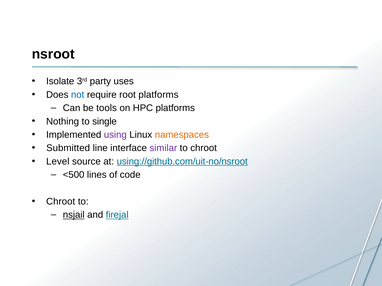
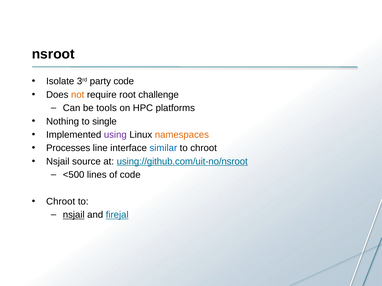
party uses: uses -> code (124, 81)
not colour: blue -> orange (78, 95)
root platforms: platforms -> challenge (159, 95)
Submitted: Submitted -> Processes (68, 148)
similar colour: purple -> blue (163, 148)
Level: Level -> Nsjail (58, 162)
